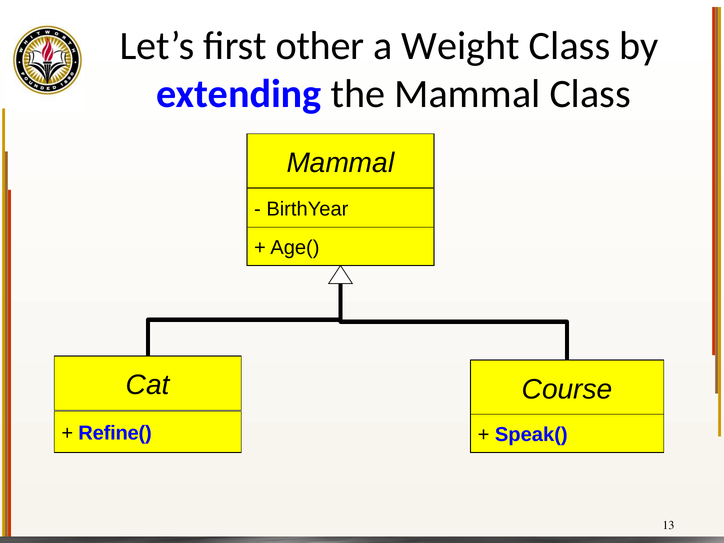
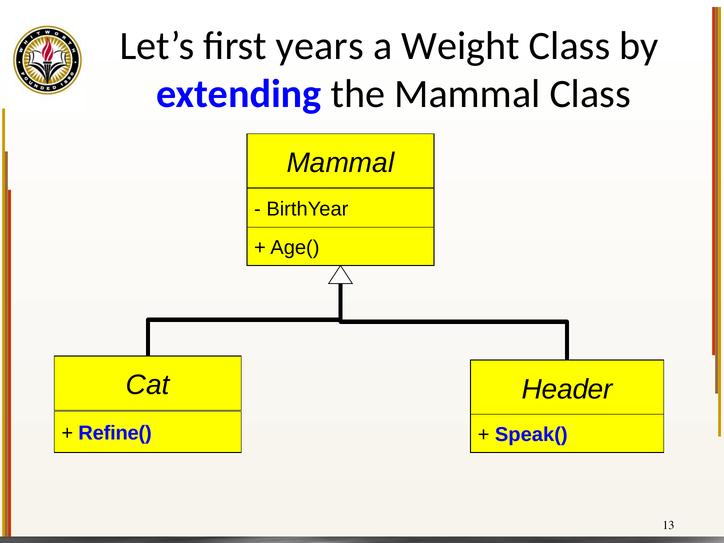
other: other -> years (320, 46)
Course: Course -> Header (567, 390)
